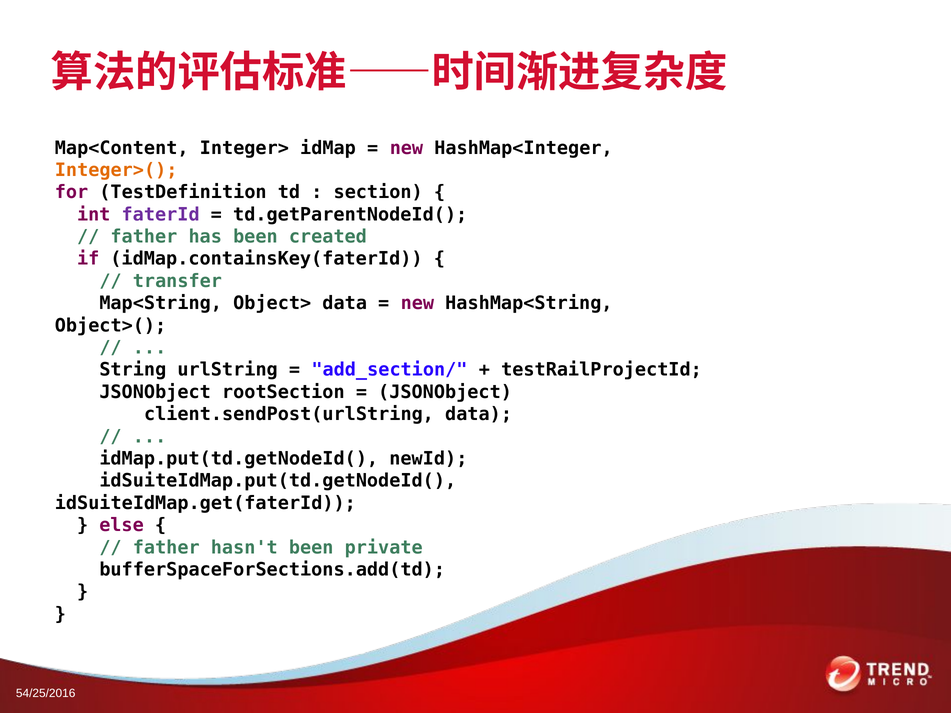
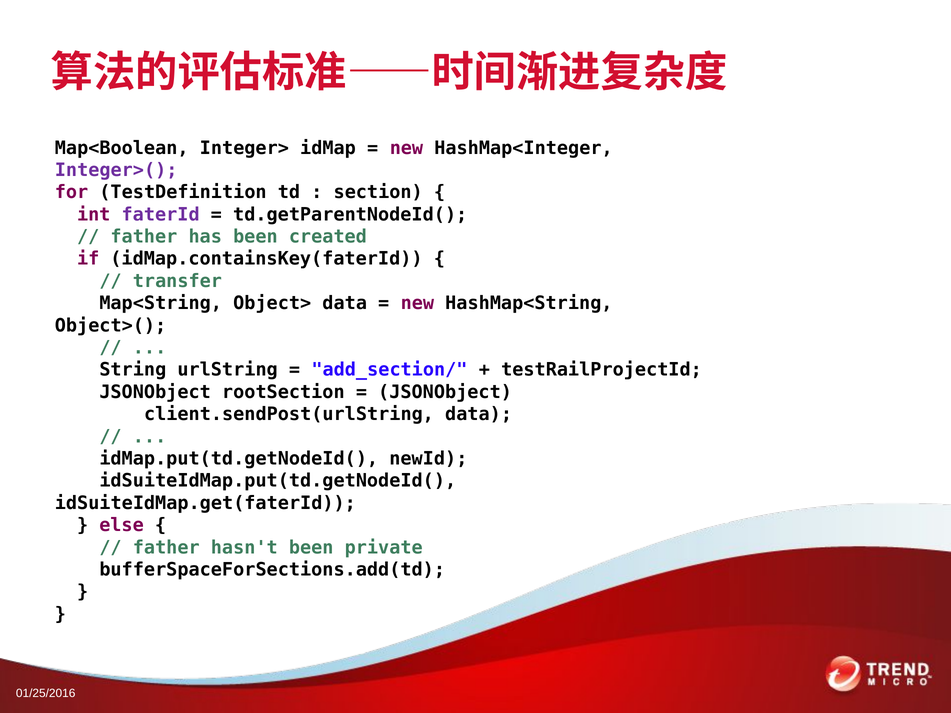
Map<Content: Map<Content -> Map<Boolean (122, 148)
Integer>( colour: orange -> purple (116, 170)
54/25/2016: 54/25/2016 -> 01/25/2016 (46, 694)
